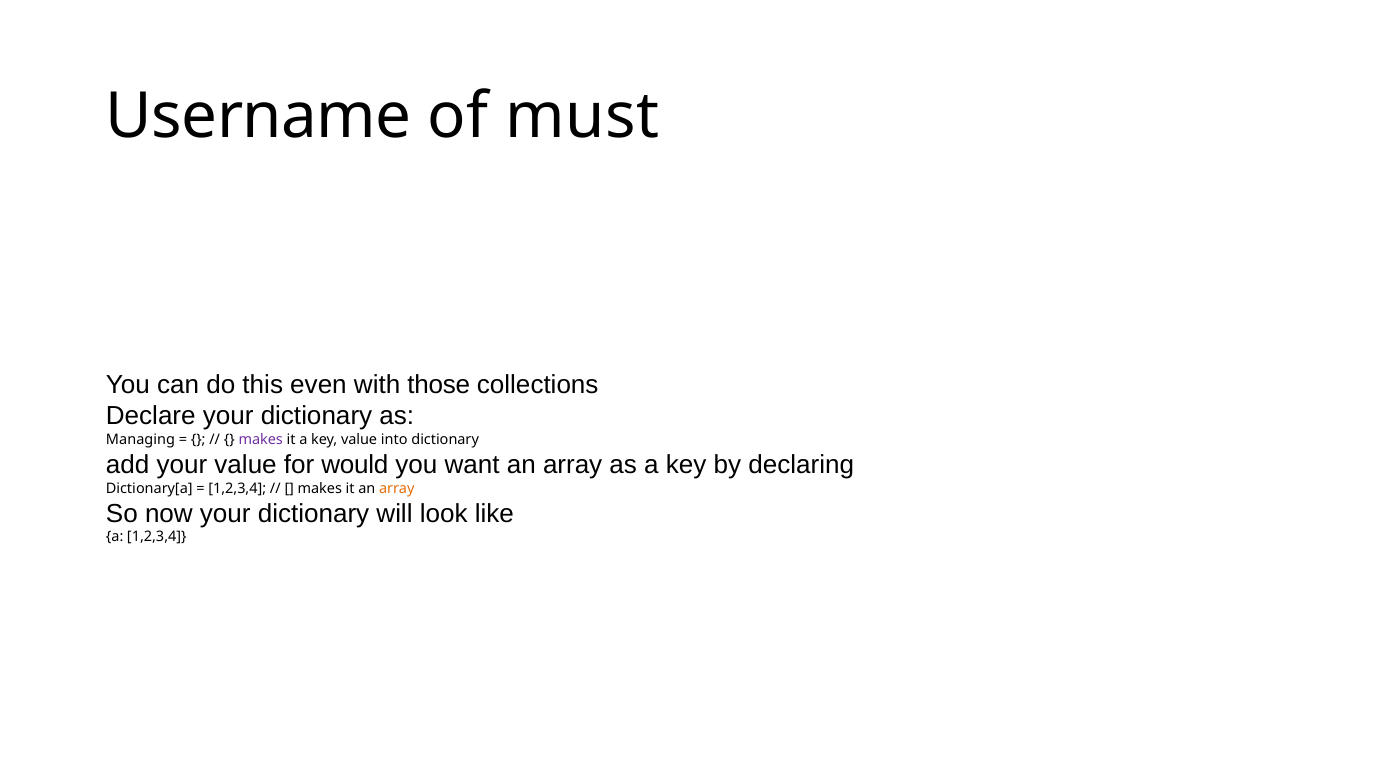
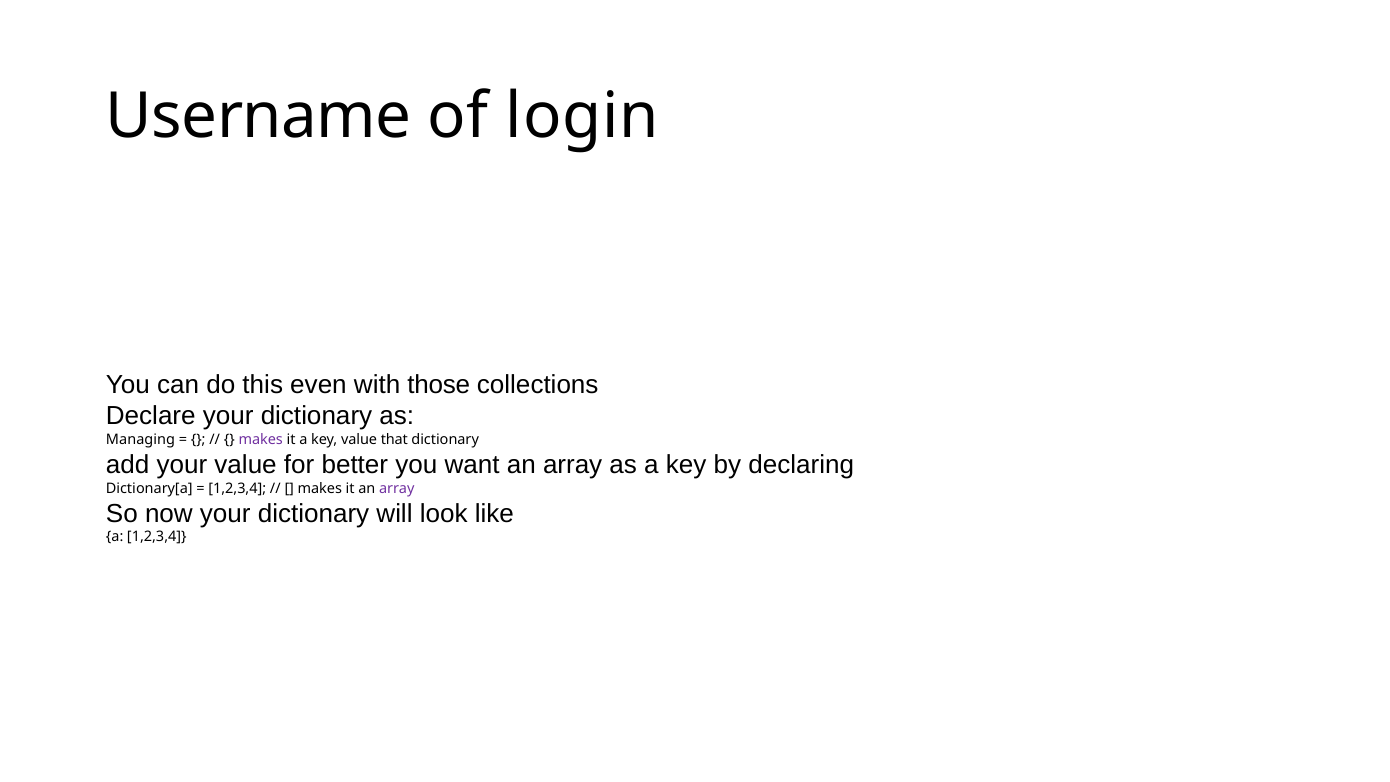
must: must -> login (582, 117)
into: into -> that (394, 440)
would: would -> better (355, 465)
array colour: orange -> purple (397, 488)
